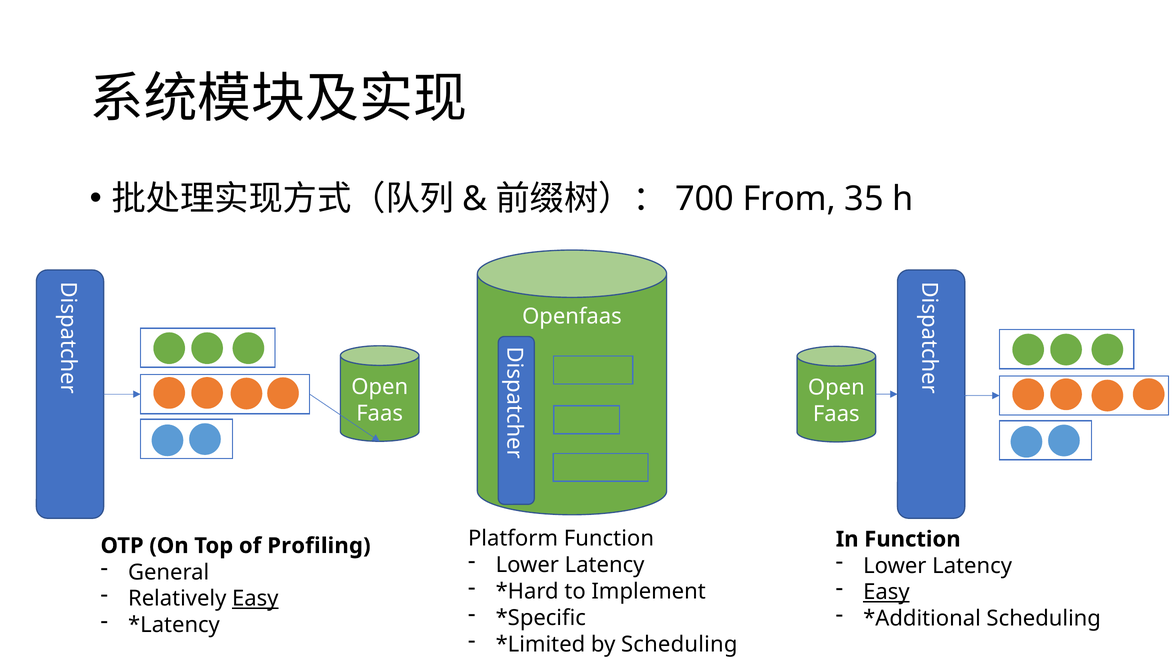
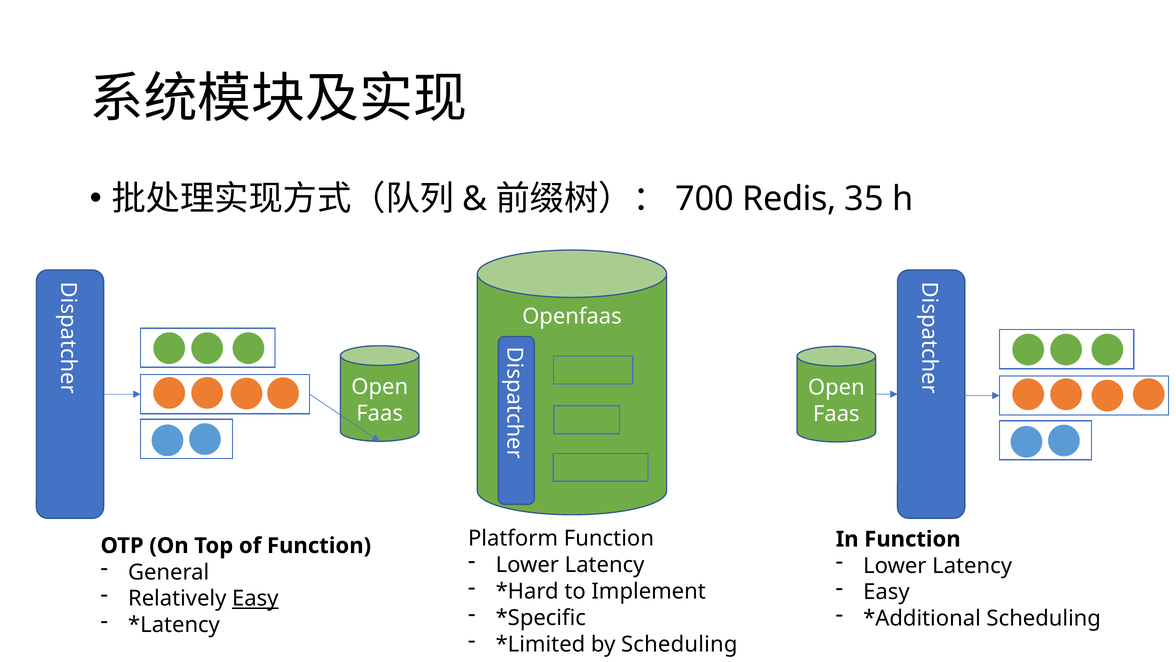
From: From -> Redis (789, 199)
of Profiling: Profiling -> Function (319, 545)
Easy underline: present -> none (886, 592)
